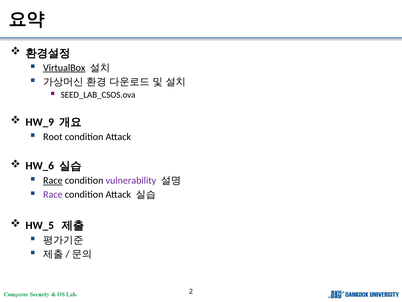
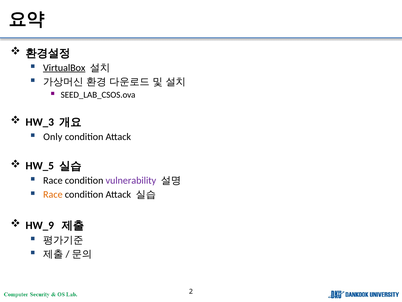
HW_9: HW_9 -> HW_3 (40, 122)
Root: Root -> Only (53, 136)
HW_6: HW_6 -> HW_5 (40, 166)
Race underline: present -> none (53, 180)
Race colour: purple -> orange (53, 194)
HW_5: HW_5 -> HW_9 (40, 225)
